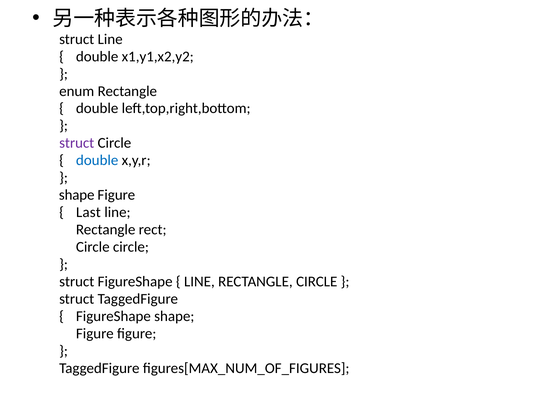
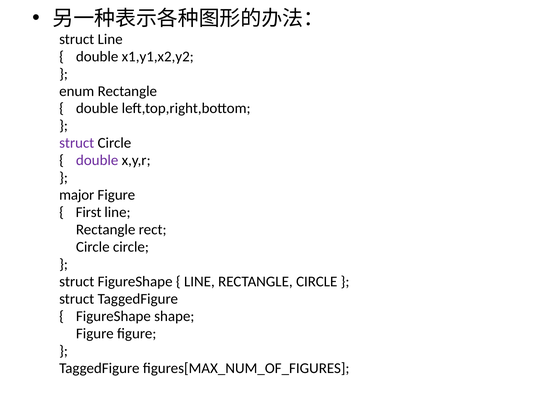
double colour: blue -> purple (97, 161)
shape: shape -> major (77, 195)
Last: Last -> First (89, 213)
